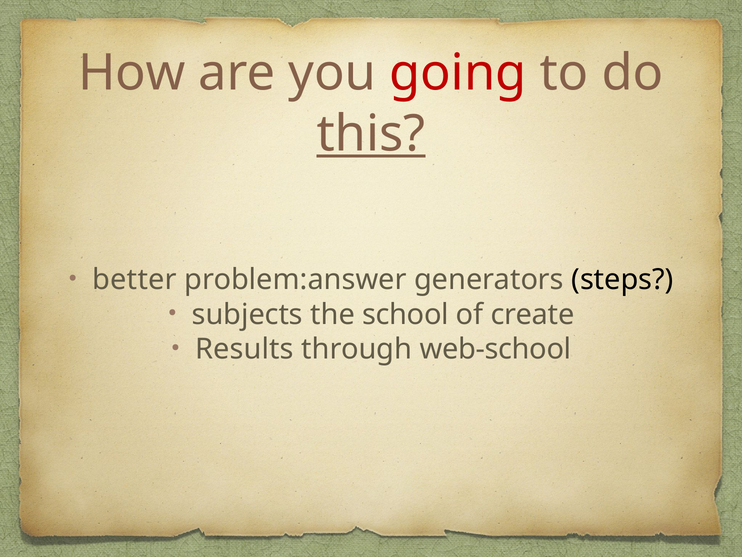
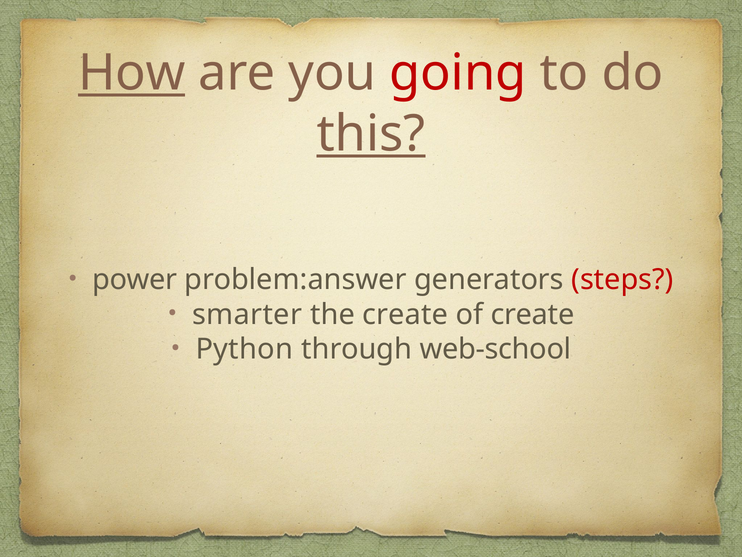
How underline: none -> present (132, 73)
better: better -> power (135, 280)
steps colour: black -> red (622, 280)
subjects: subjects -> smarter (247, 314)
the school: school -> create (405, 314)
Results: Results -> Python (244, 349)
